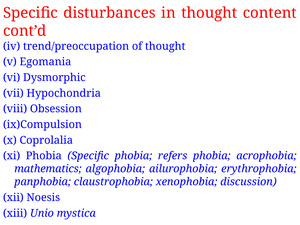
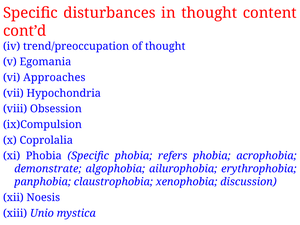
Dysmorphic: Dysmorphic -> Approaches (54, 78)
mathematics: mathematics -> demonstrate (48, 169)
